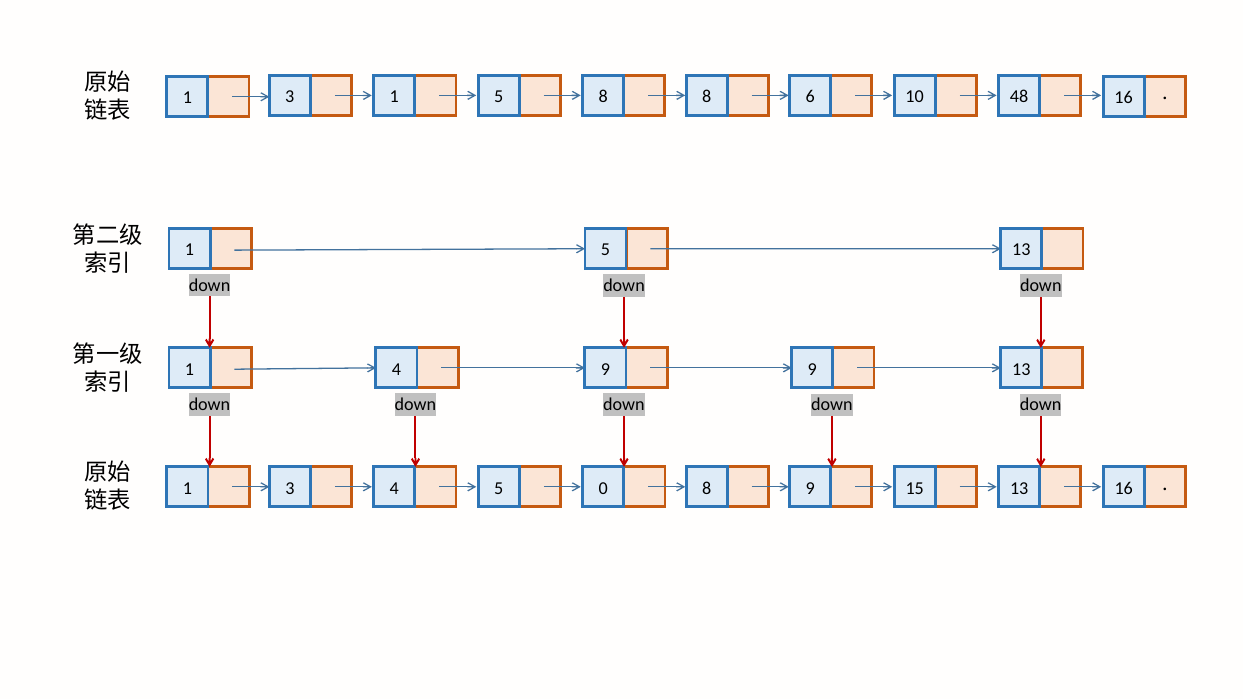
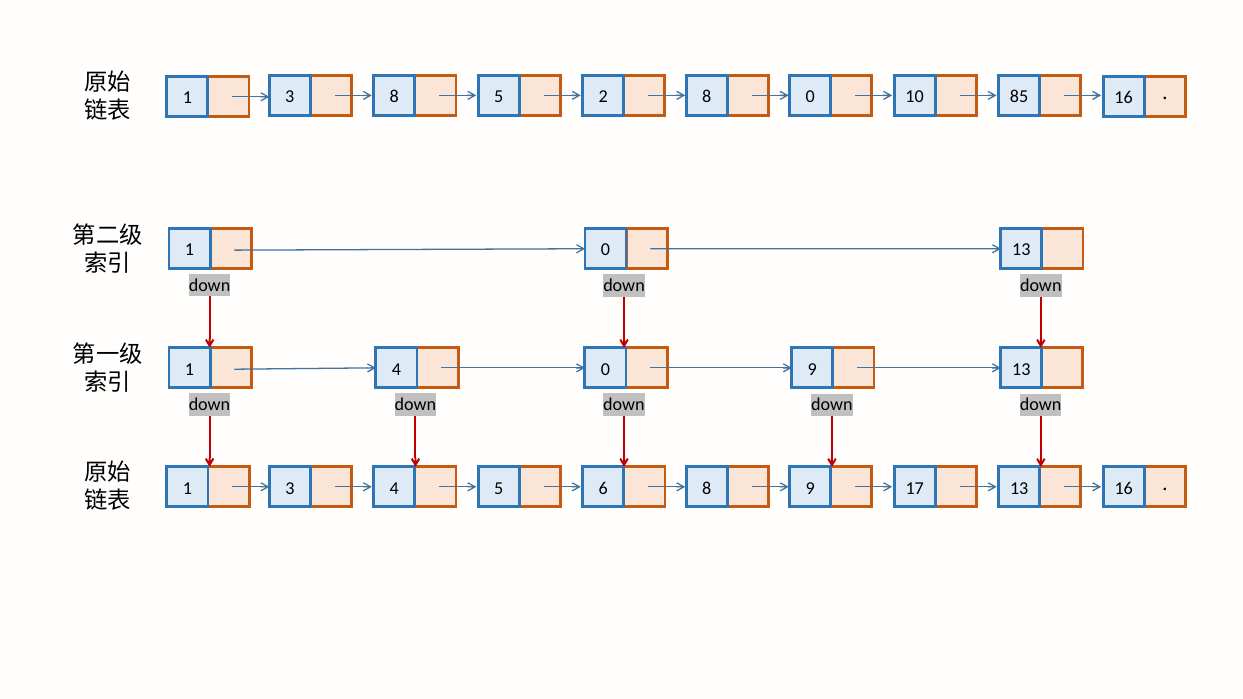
3 1: 1 -> 8 (394, 97)
5 8: 8 -> 2 (603, 97)
8 6: 6 -> 0 (810, 97)
48: 48 -> 85 (1019, 97)
5: 5 -> 0 (605, 250)
4 9: 9 -> 0 (605, 369)
0: 0 -> 6 (603, 488)
15: 15 -> 17 (915, 488)
